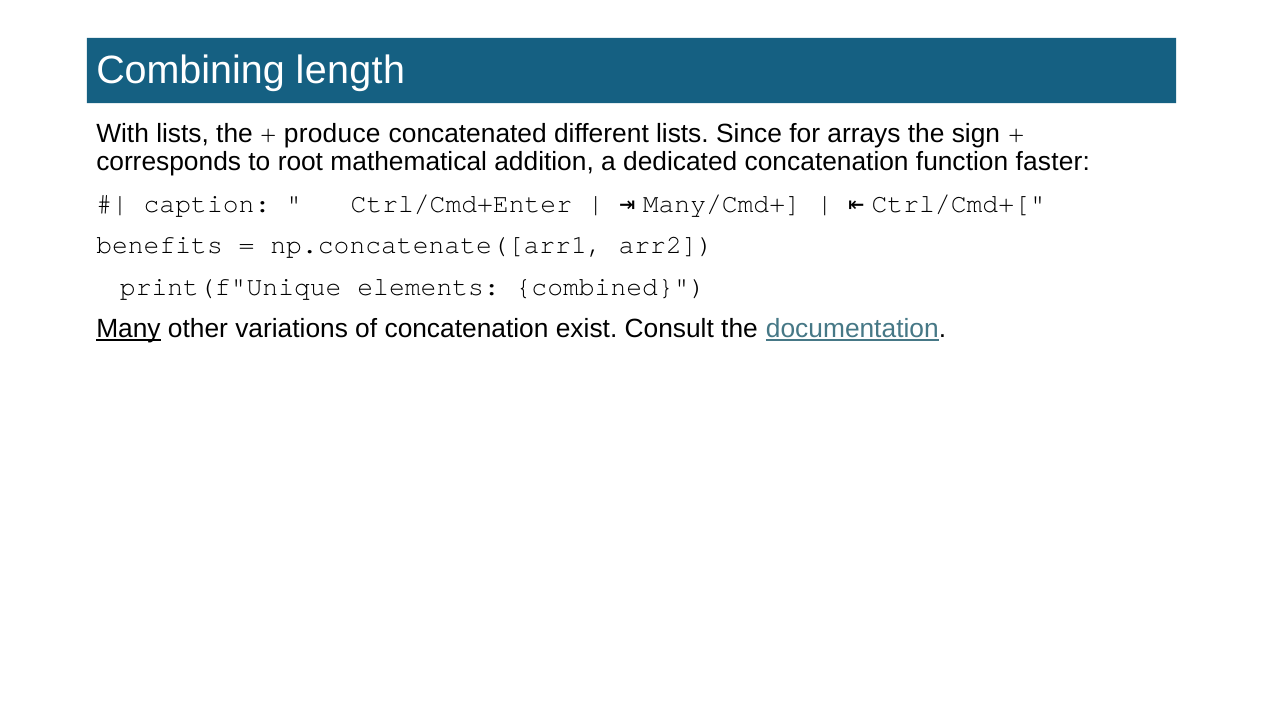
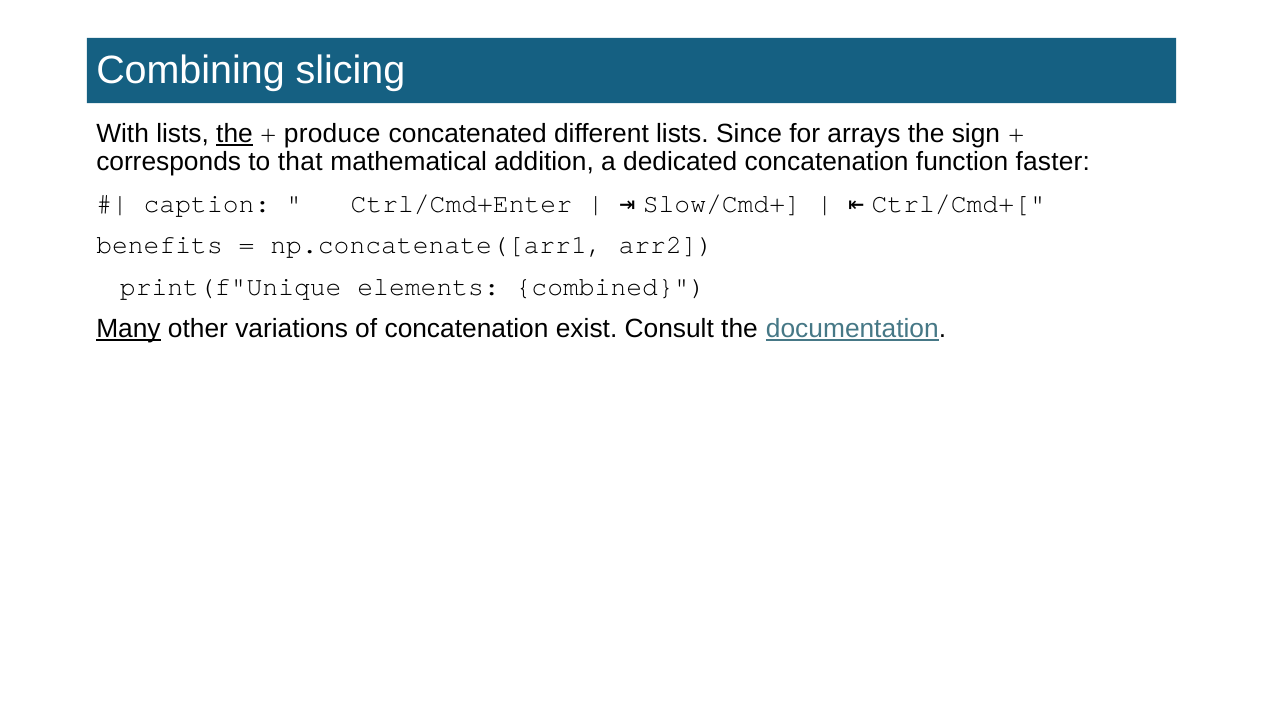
length: length -> slicing (350, 70)
the underline: none -> present (235, 134)
root: root -> that (300, 162)
Many/Cmd+: Many/Cmd+ -> Slow/Cmd+ (722, 204)
